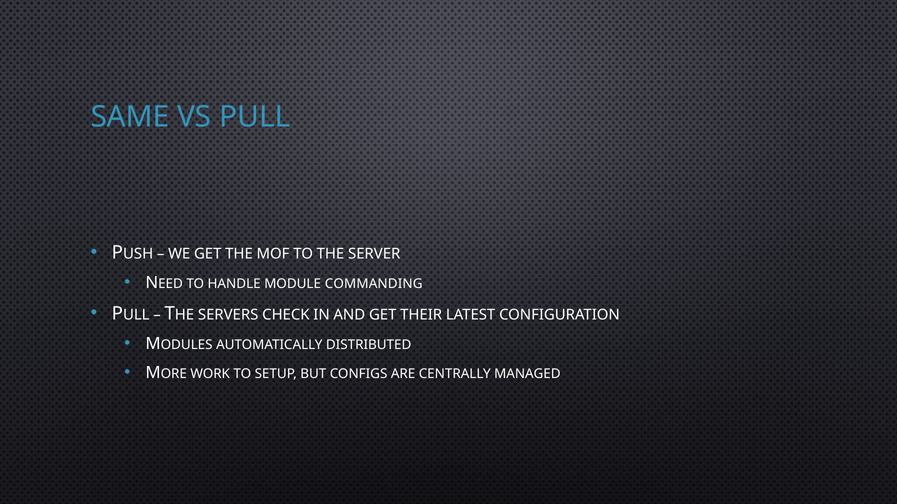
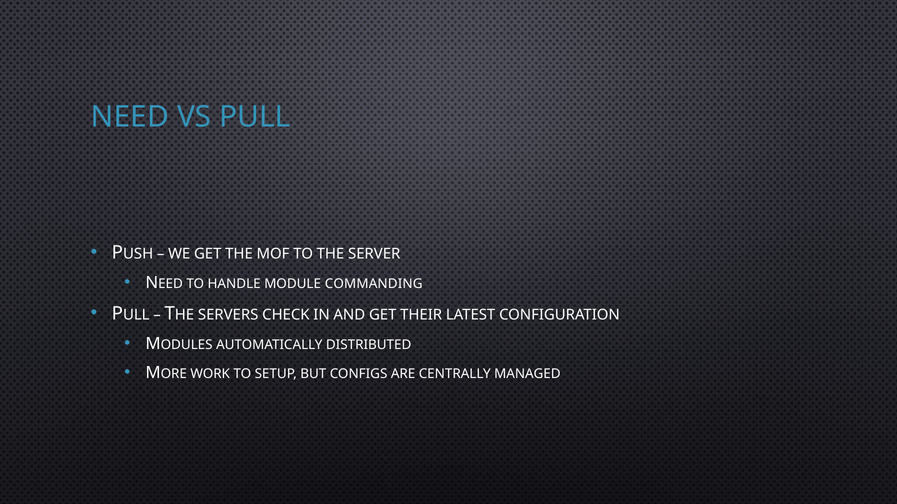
SAME: SAME -> NEED (130, 117)
